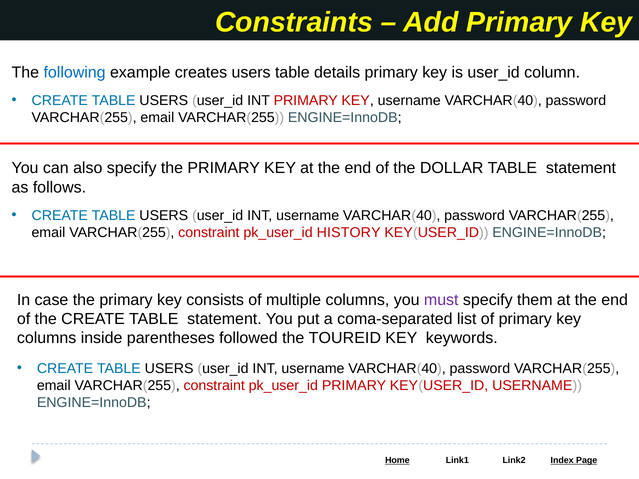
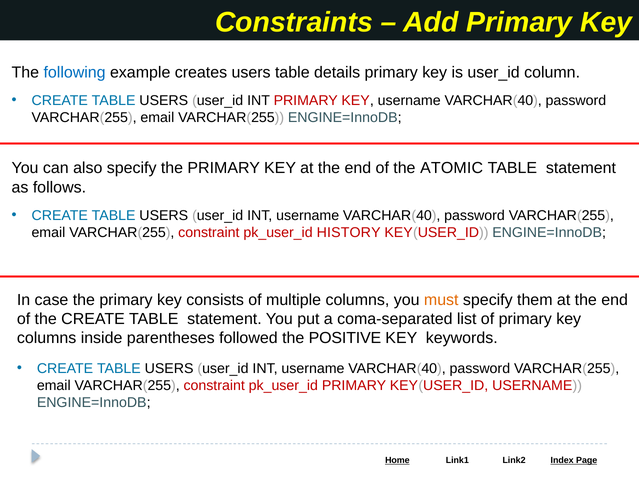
DOLLAR: DOLLAR -> ATOMIC (452, 168)
must colour: purple -> orange (441, 300)
TOUREID: TOUREID -> POSITIVE (345, 338)
